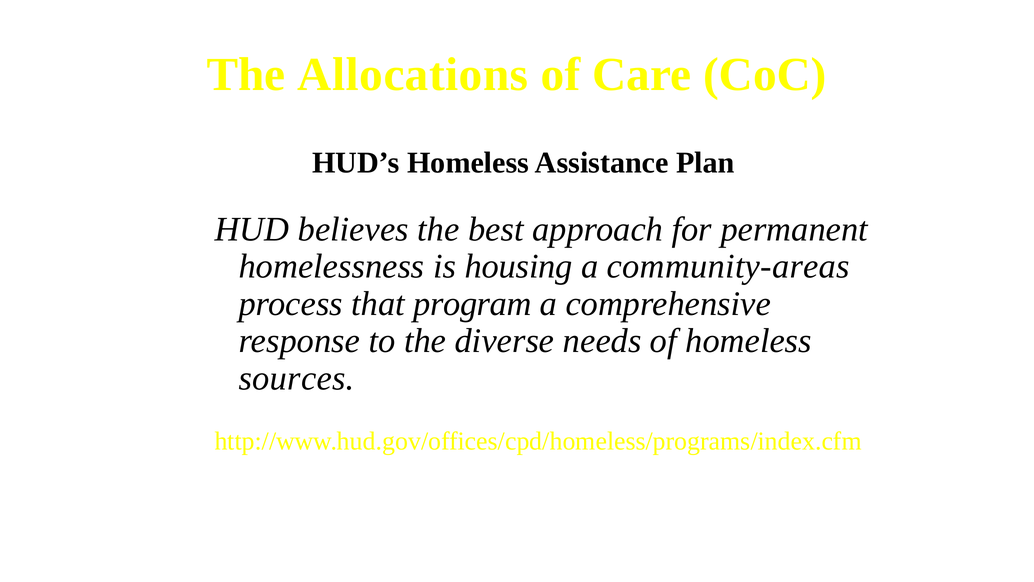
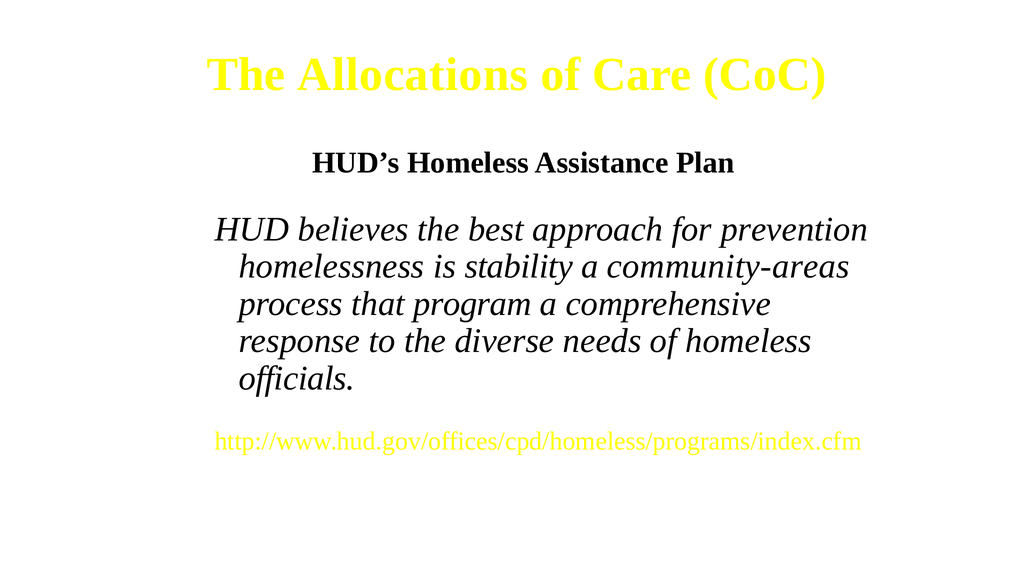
permanent: permanent -> prevention (794, 229)
housing: housing -> stability (519, 266)
sources: sources -> officials (297, 378)
